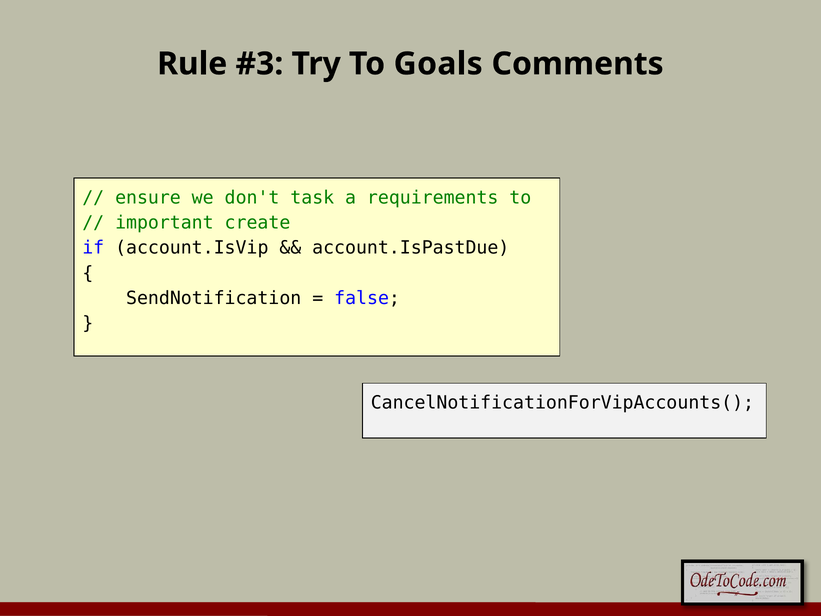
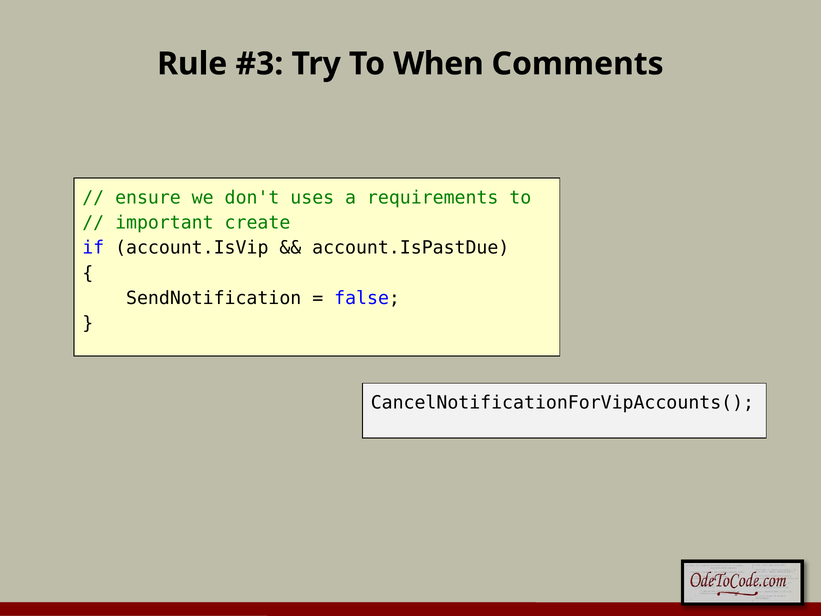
Goals: Goals -> When (438, 64)
task: task -> uses (312, 197)
